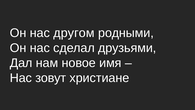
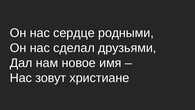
другом: другом -> сердце (74, 33)
